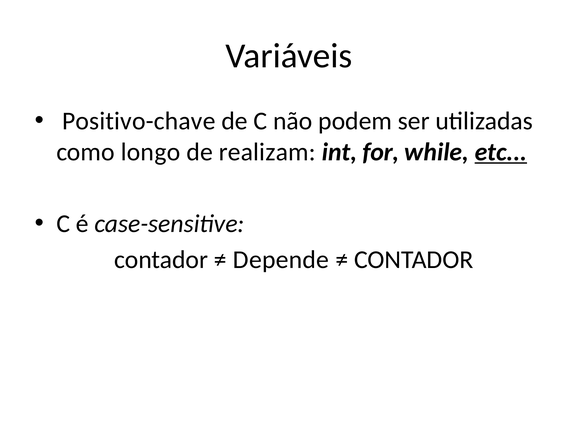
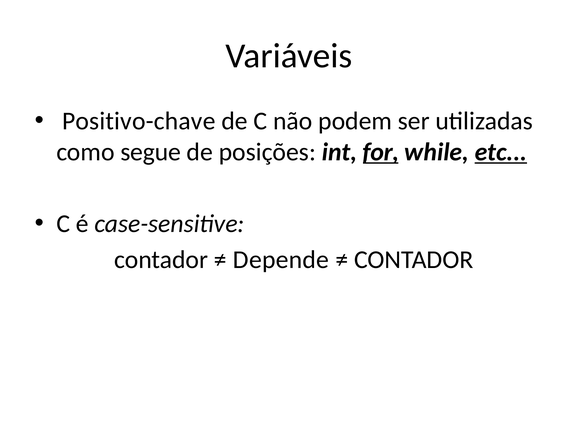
longo: longo -> segue (151, 152)
realizam: realizam -> posições (267, 152)
for underline: none -> present (381, 152)
